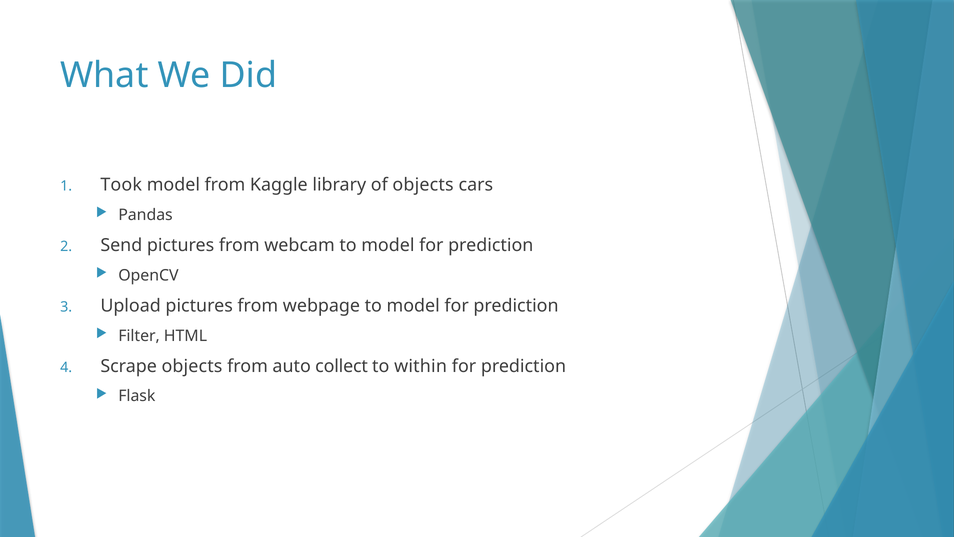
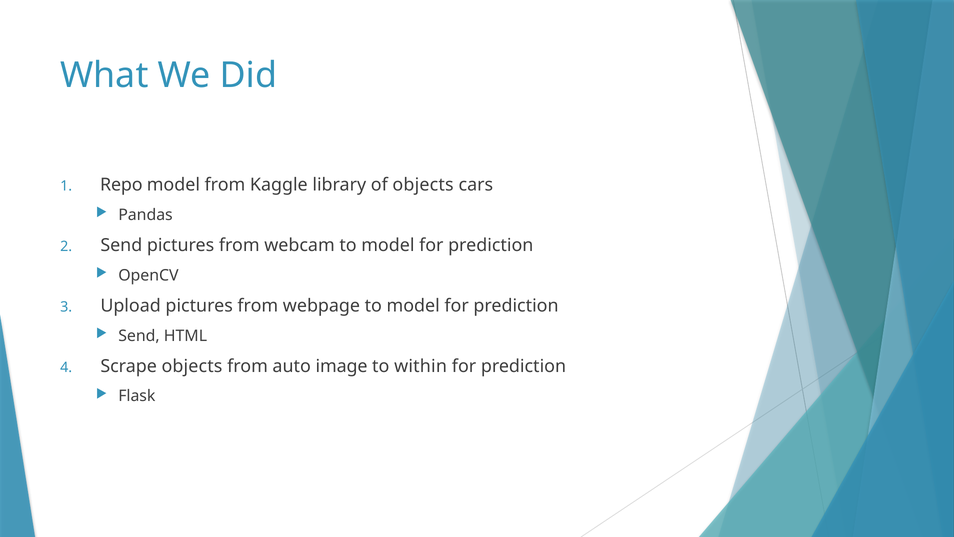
Took: Took -> Repo (121, 185)
Filter: Filter -> Send (139, 336)
collect: collect -> image (342, 366)
